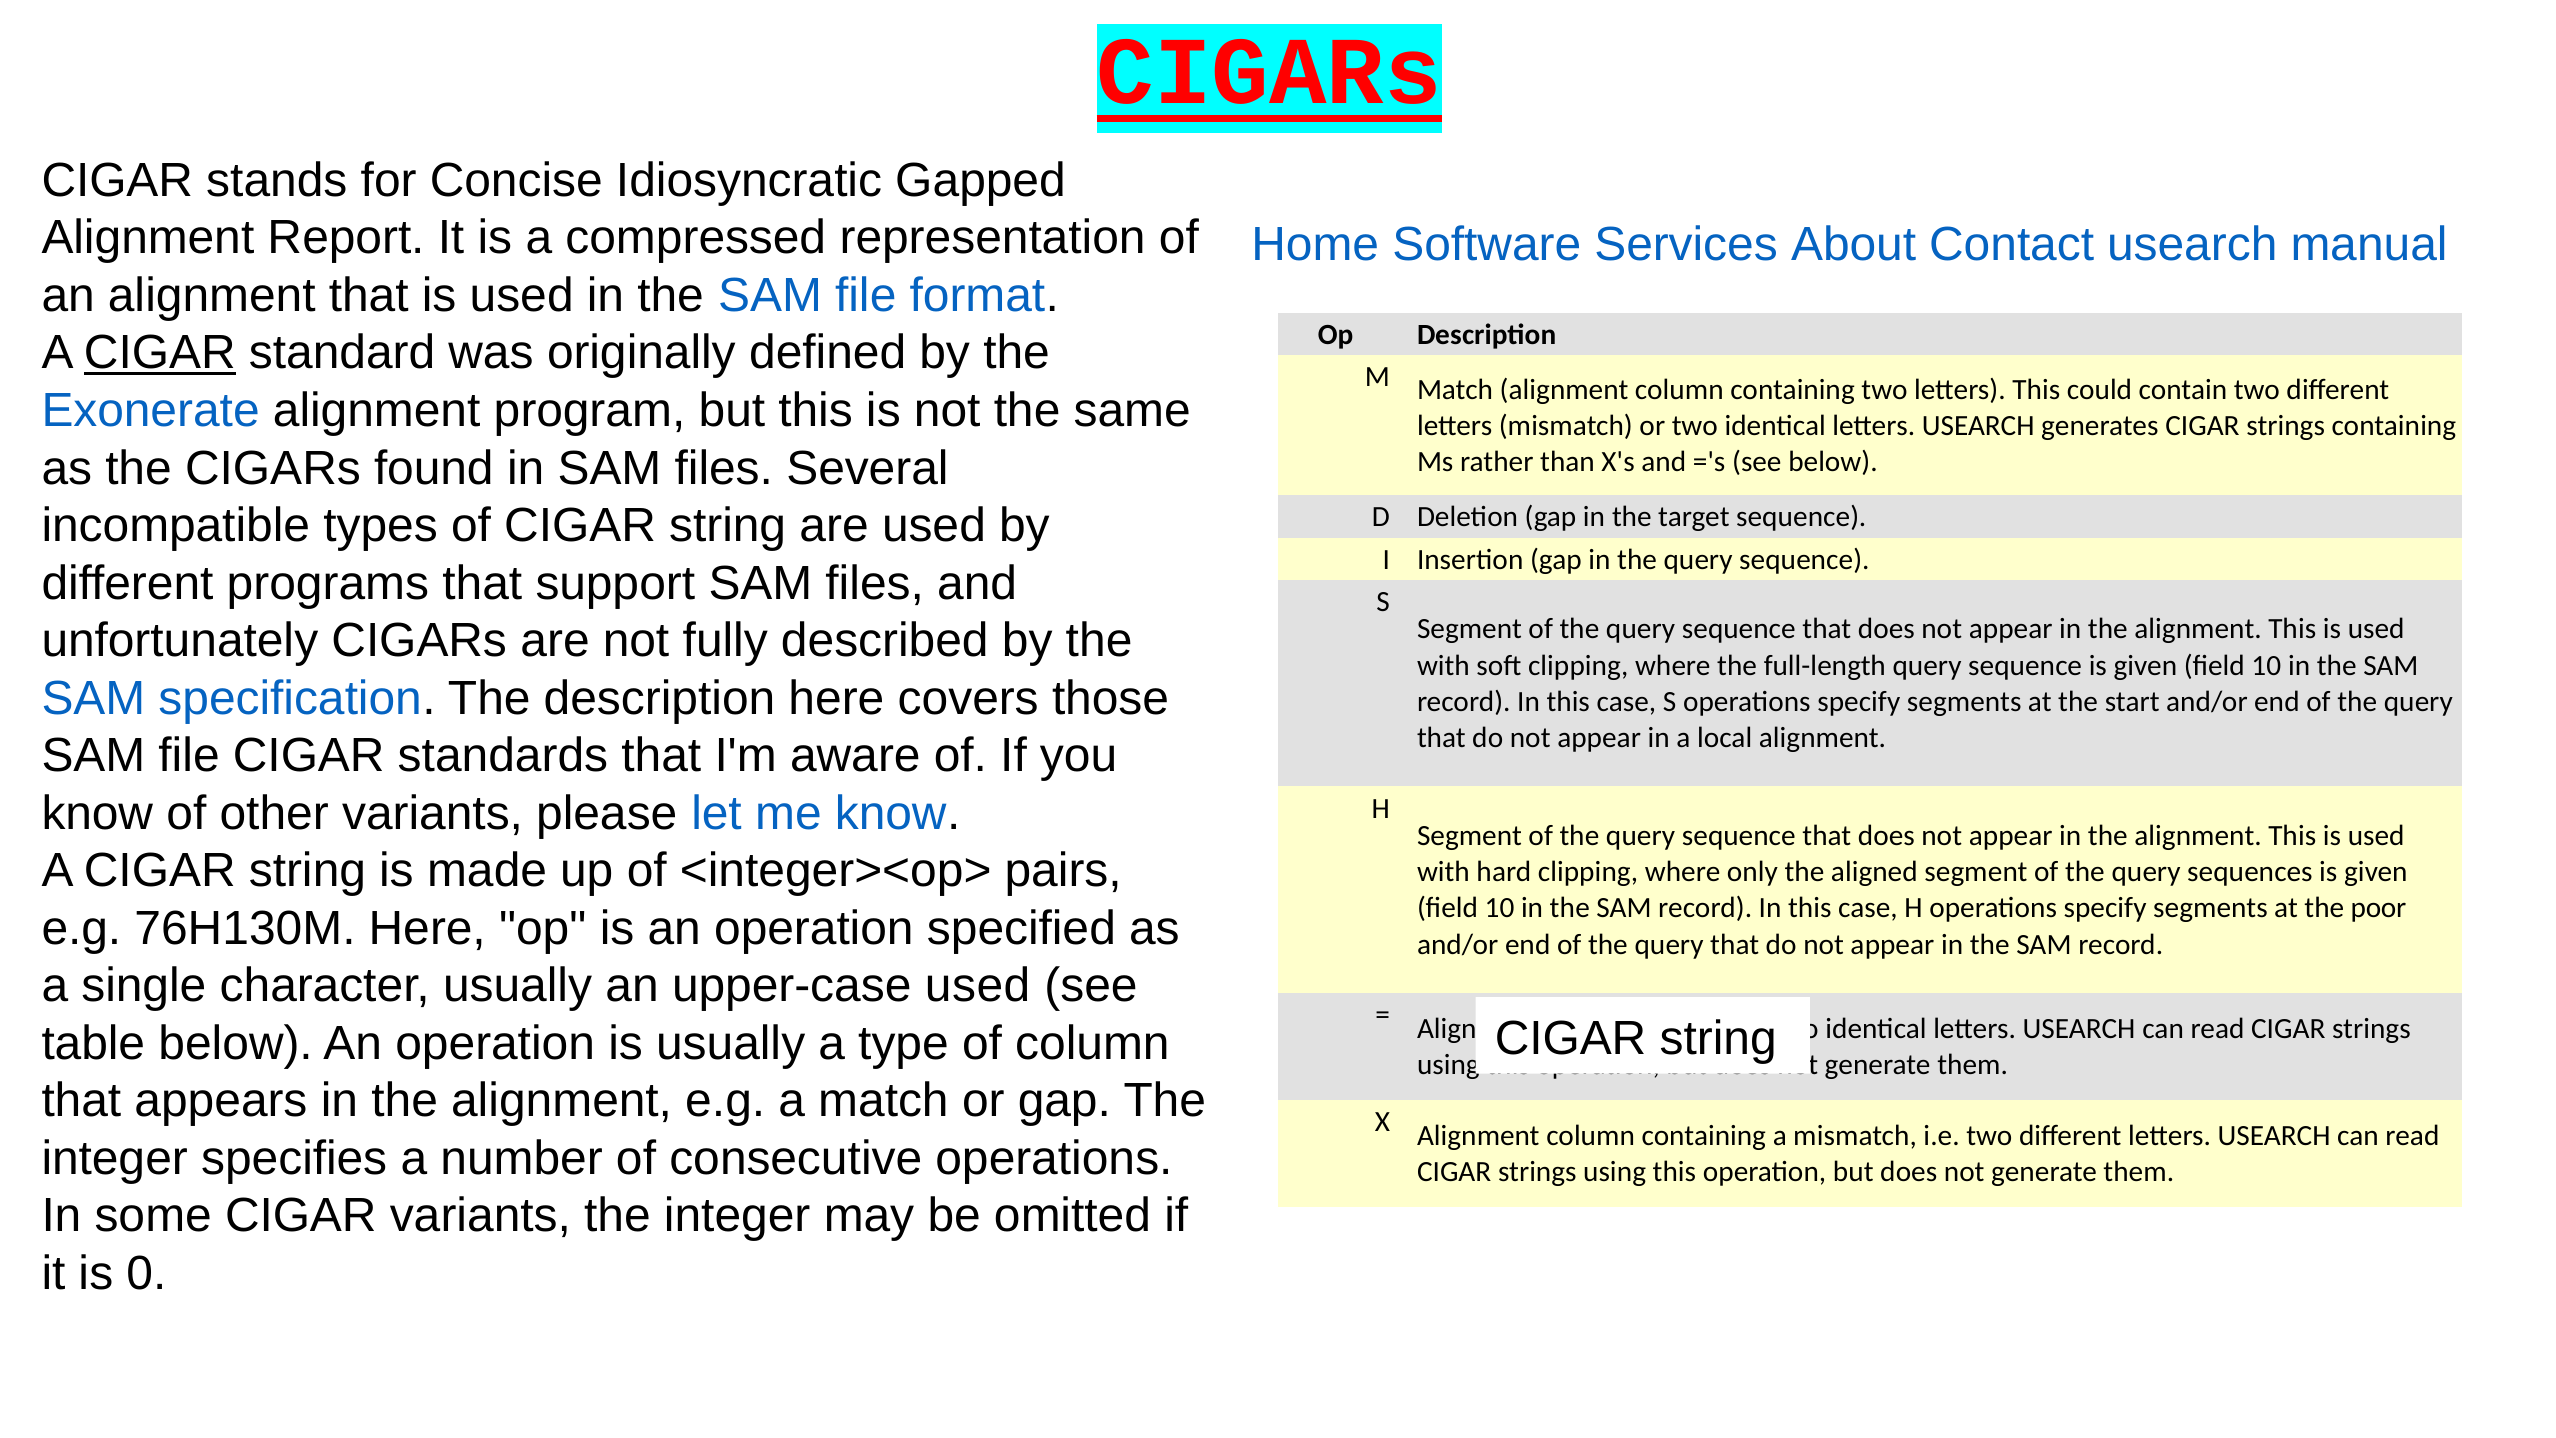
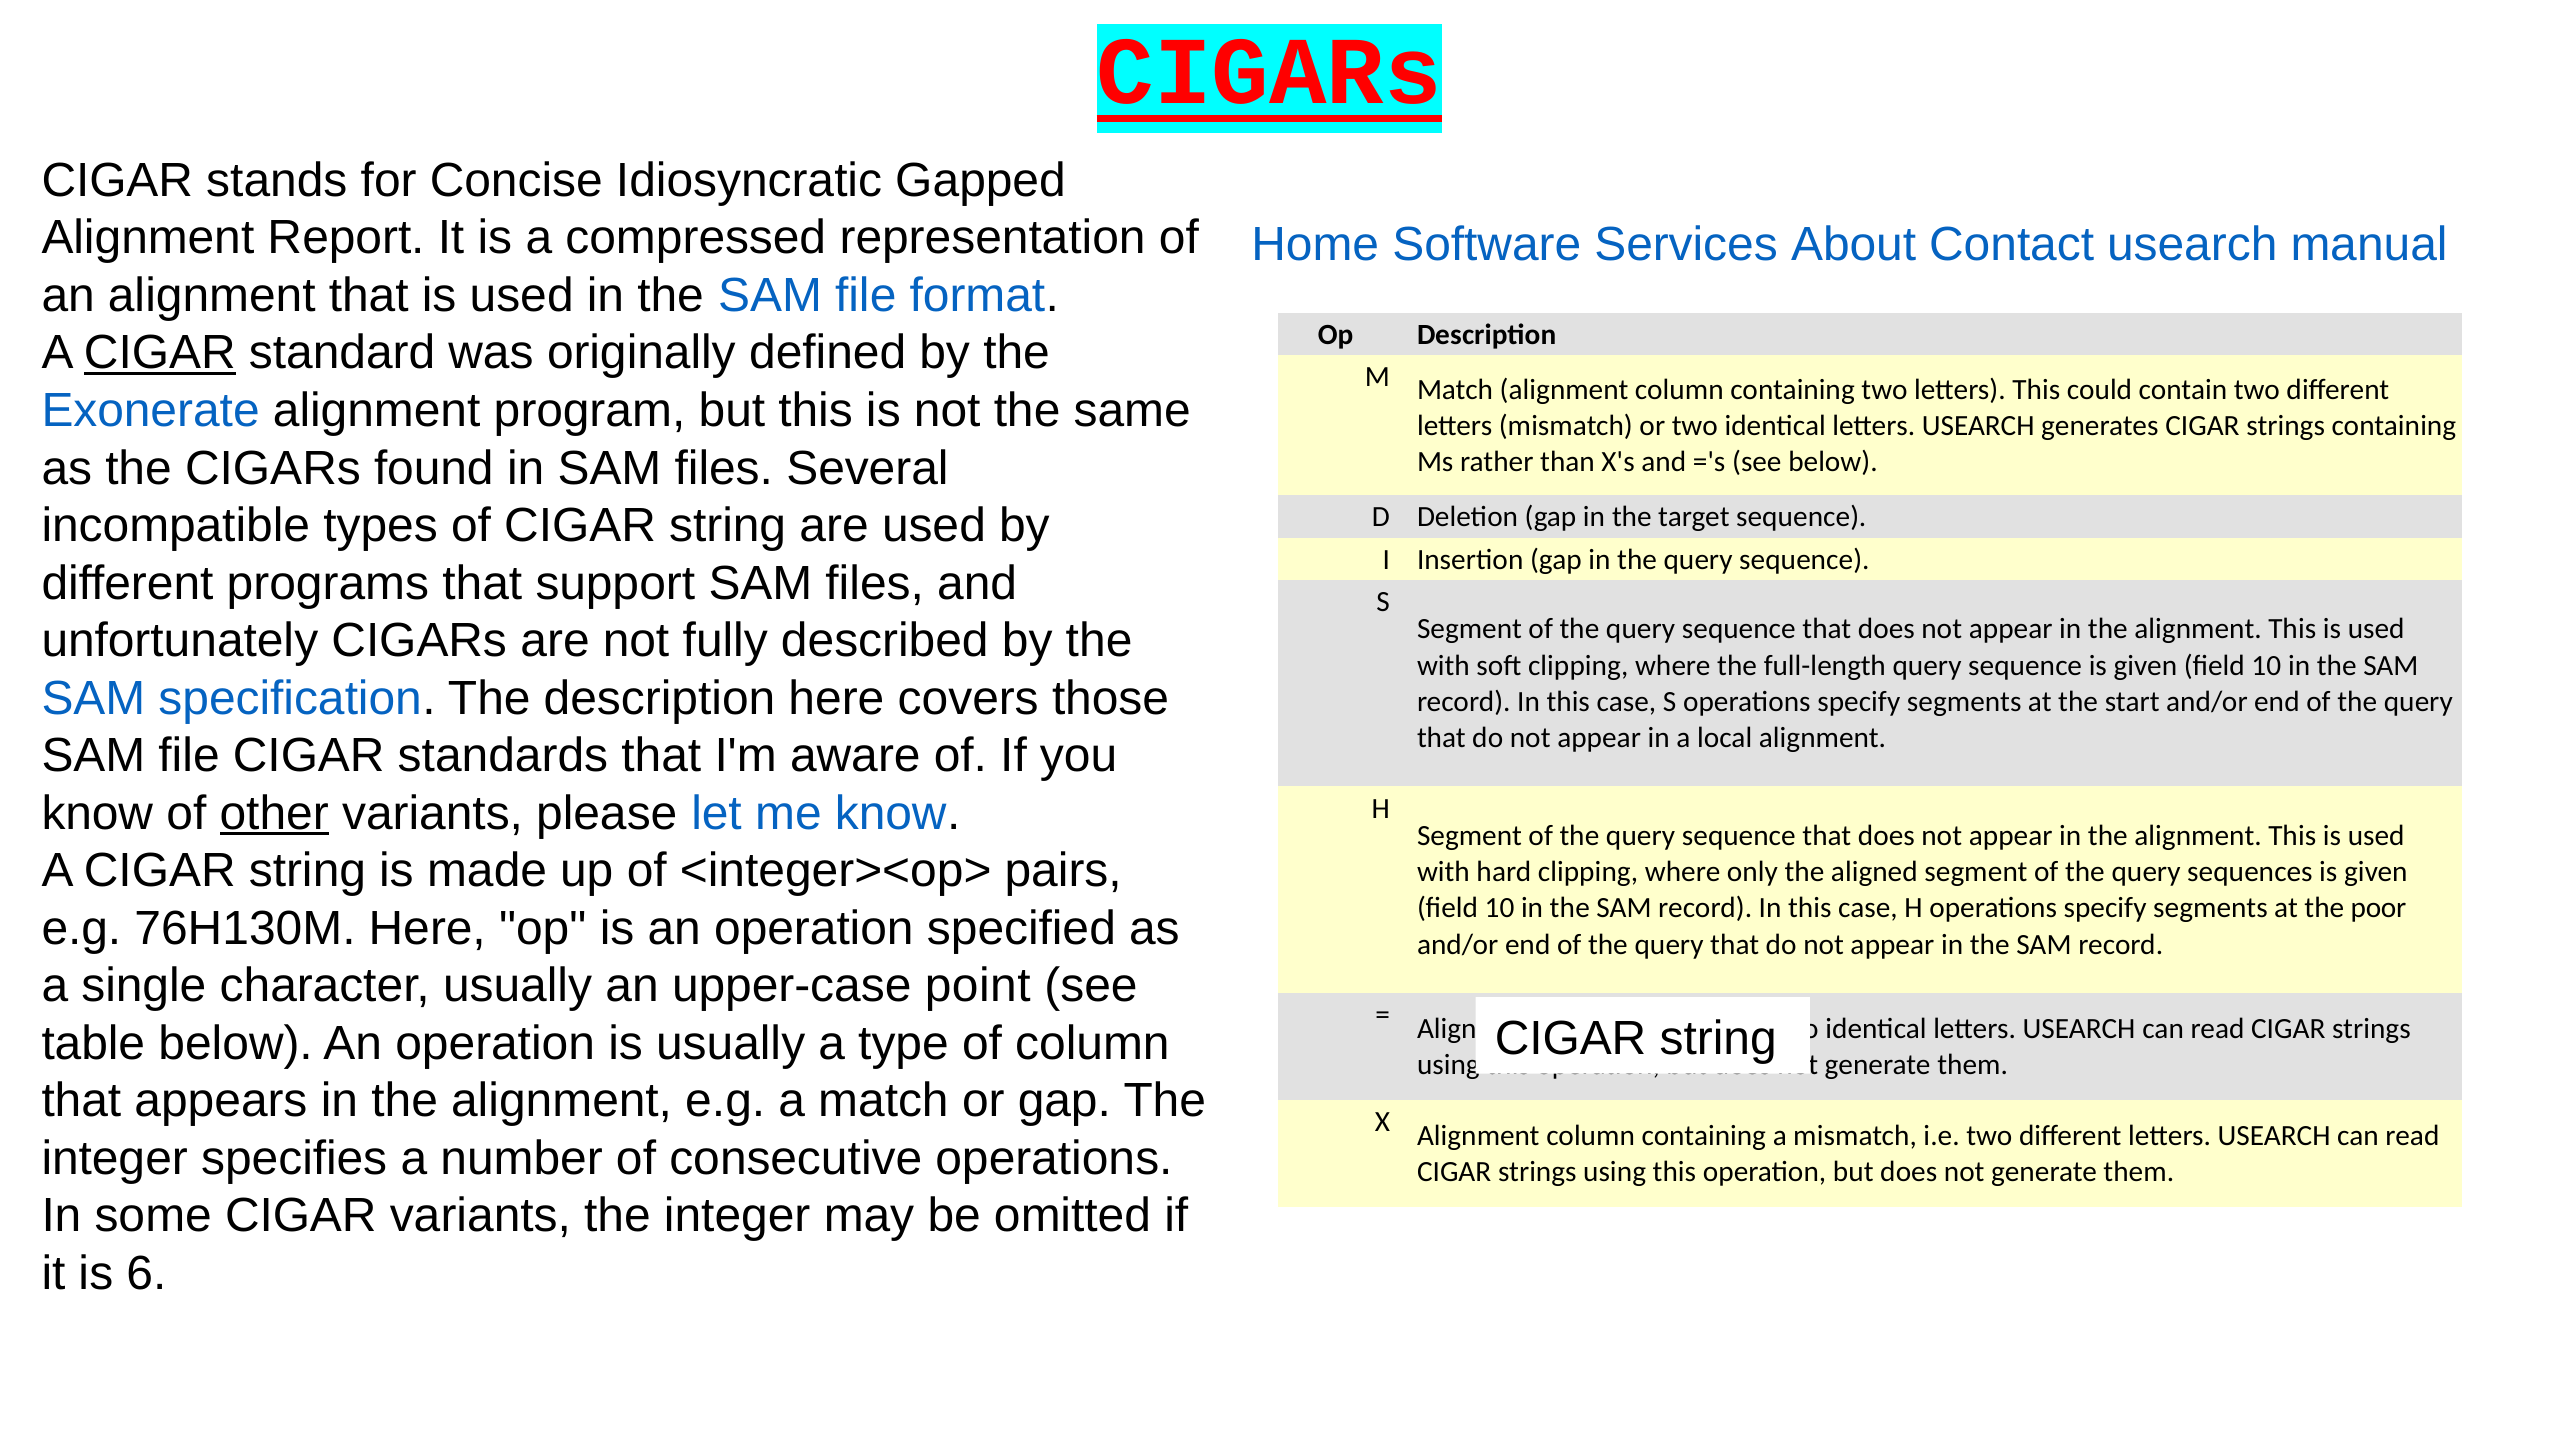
other underline: none -> present (274, 813)
upper-case used: used -> point (978, 986)
0: 0 -> 6 (146, 1273)
